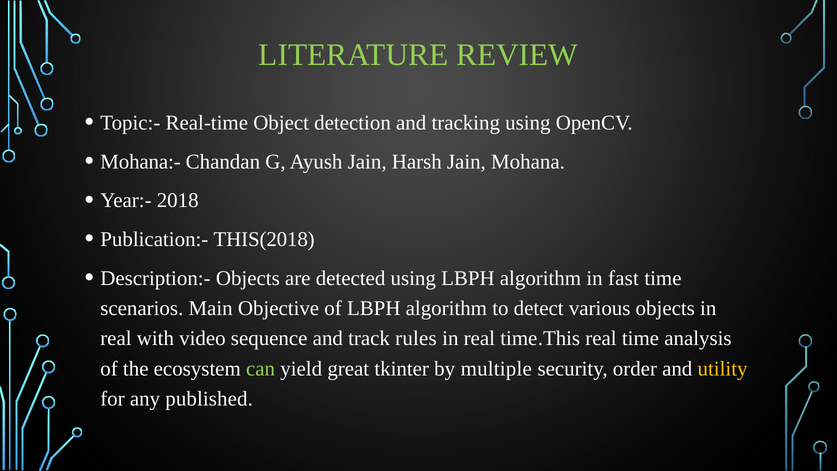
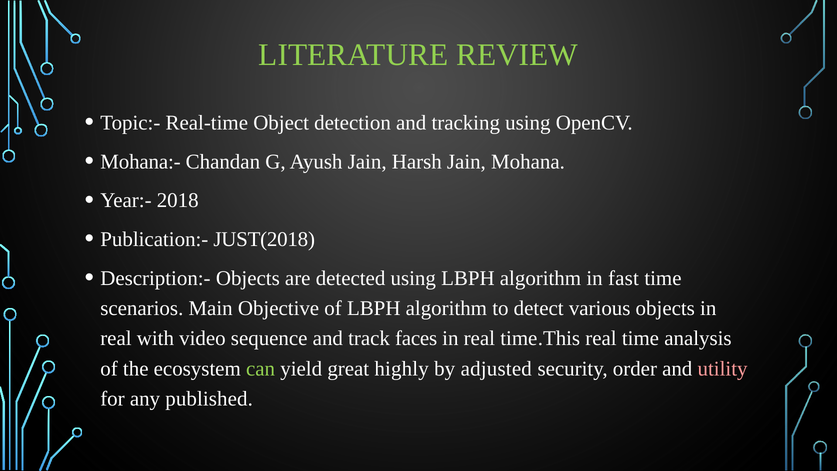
THIS(2018: THIS(2018 -> JUST(2018 (264, 239)
rules: rules -> faces (416, 338)
tkinter: tkinter -> highly (402, 369)
multiple: multiple -> adjusted (496, 369)
utility colour: yellow -> pink (723, 369)
